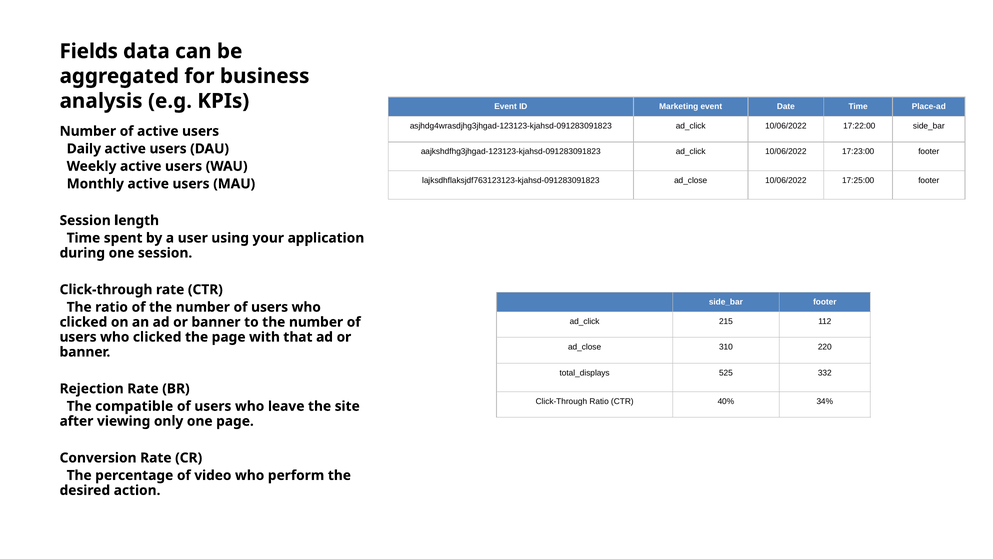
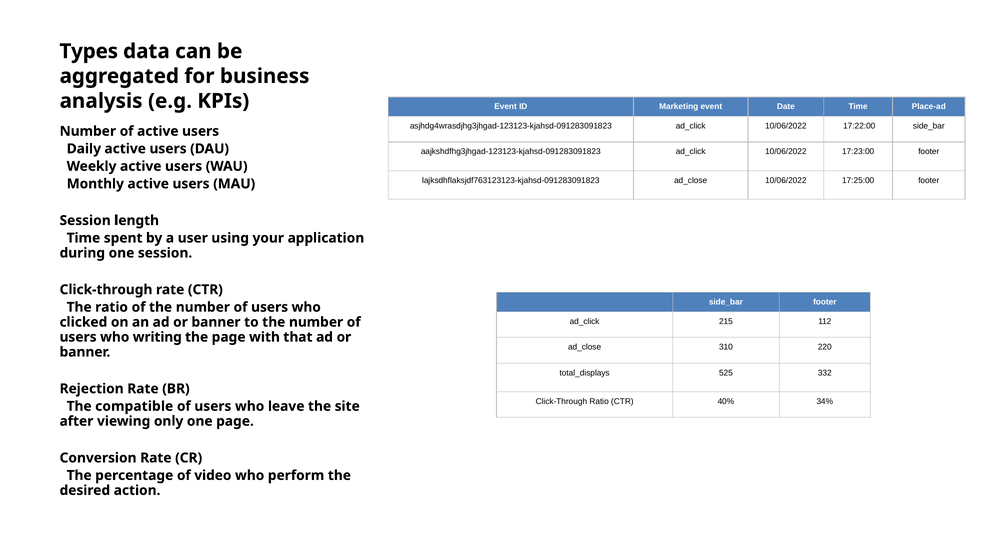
Fields: Fields -> Types (89, 51)
clicked: clicked -> writing (157, 337)
